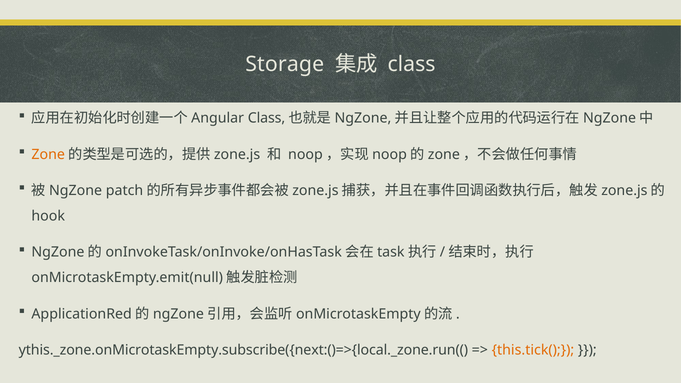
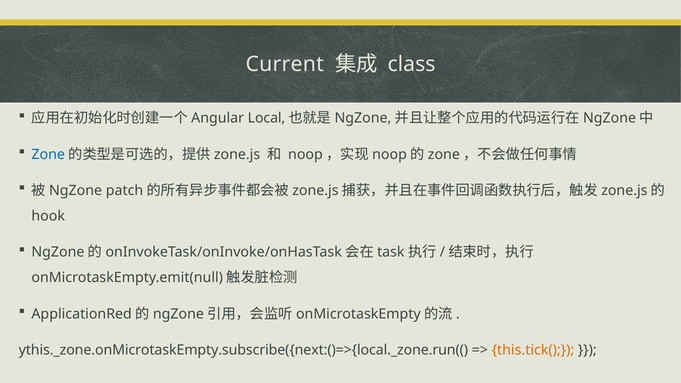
Storage: Storage -> Current (285, 64)
Angular Class: Class -> Local (267, 118)
Zone colour: orange -> blue (48, 154)
